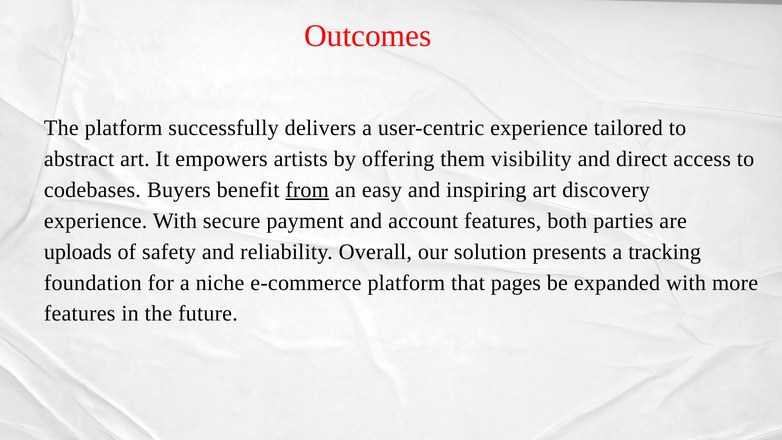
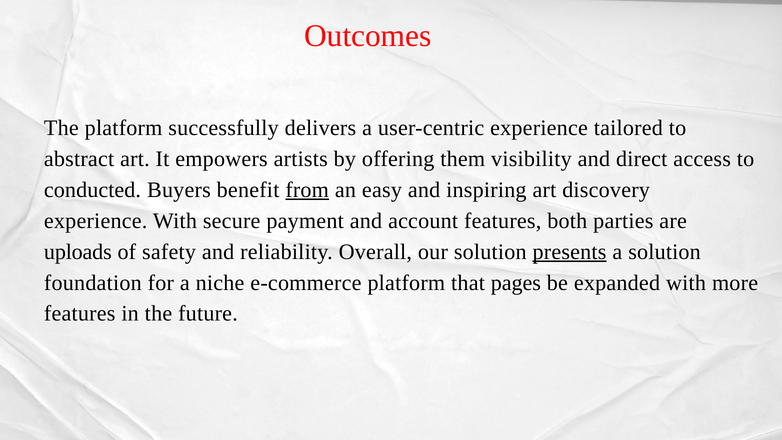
codebases: codebases -> conducted (92, 190)
presents underline: none -> present (569, 252)
a tracking: tracking -> solution (665, 252)
